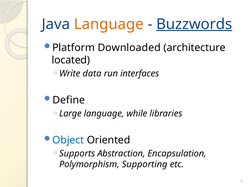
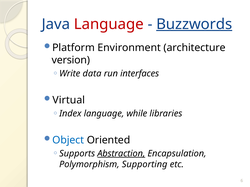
Language colour: orange -> red (109, 24)
Downloaded: Downloaded -> Environment (129, 48)
located: located -> version (71, 60)
Define: Define -> Virtual (69, 100)
Large: Large -> Index (70, 114)
Abstraction underline: none -> present (121, 154)
